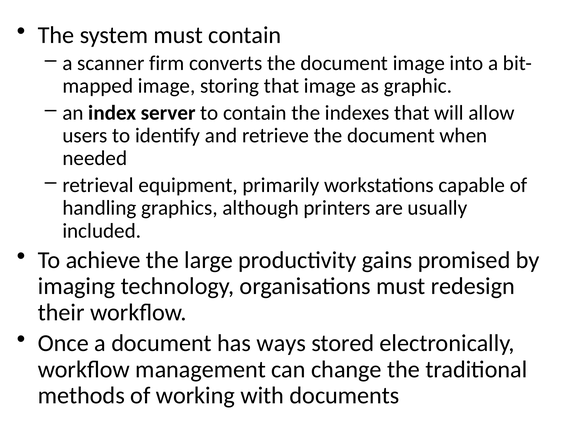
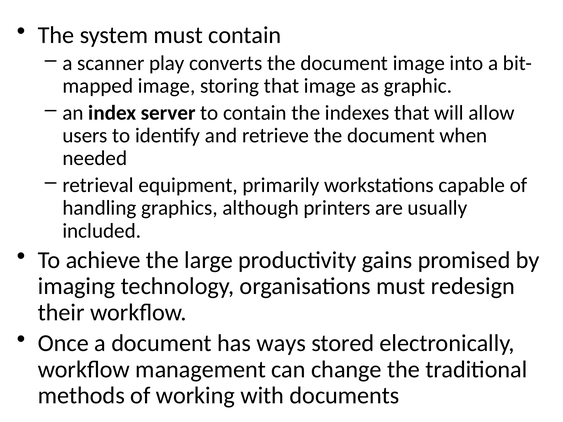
firm: firm -> play (167, 63)
